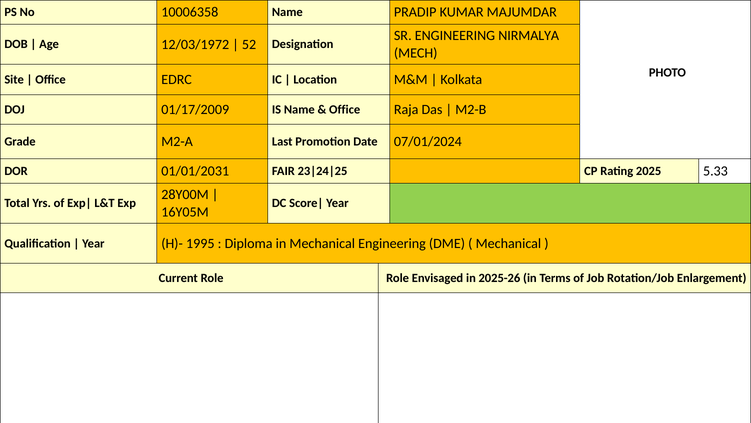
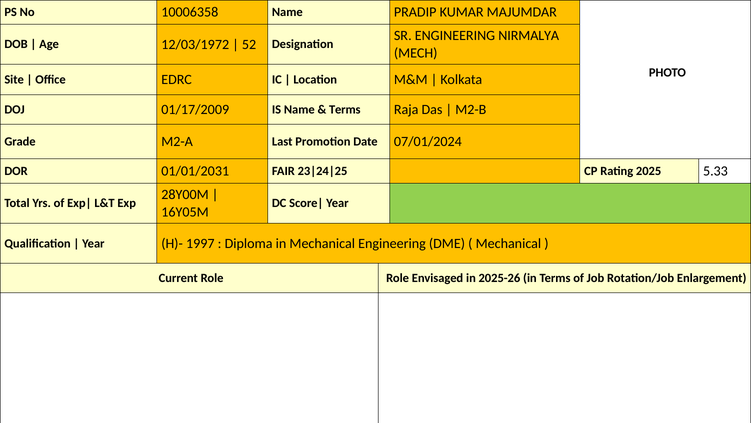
Office: Office -> Terms (345, 109)
1995: 1995 -> 1997 (200, 243)
